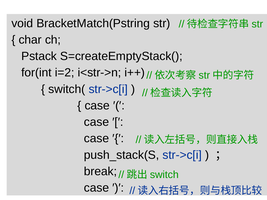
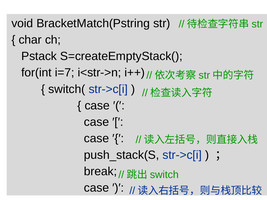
i=2: i=2 -> i=7 (65, 73)
